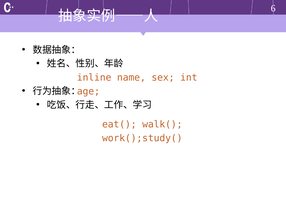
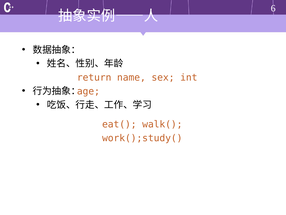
inline: inline -> return (94, 77)
